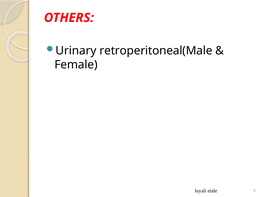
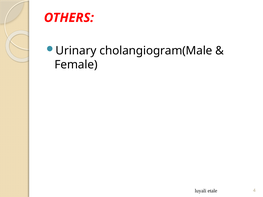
retroperitoneal(Male: retroperitoneal(Male -> cholangiogram(Male (156, 51)
